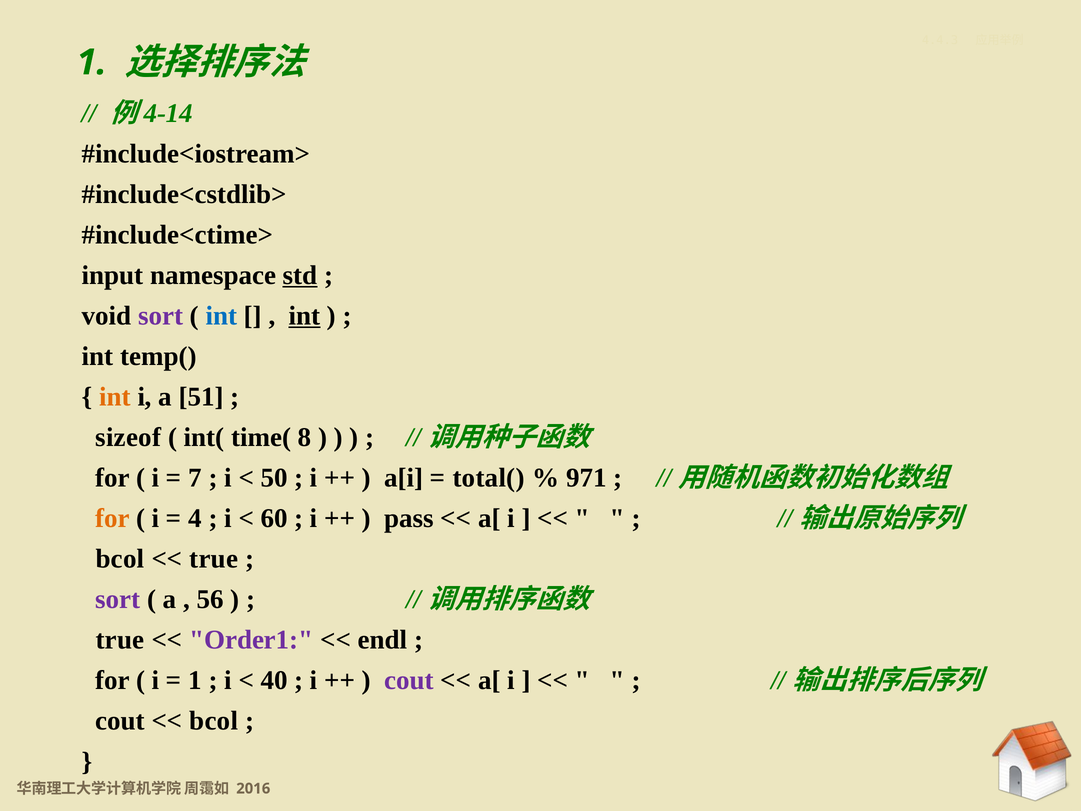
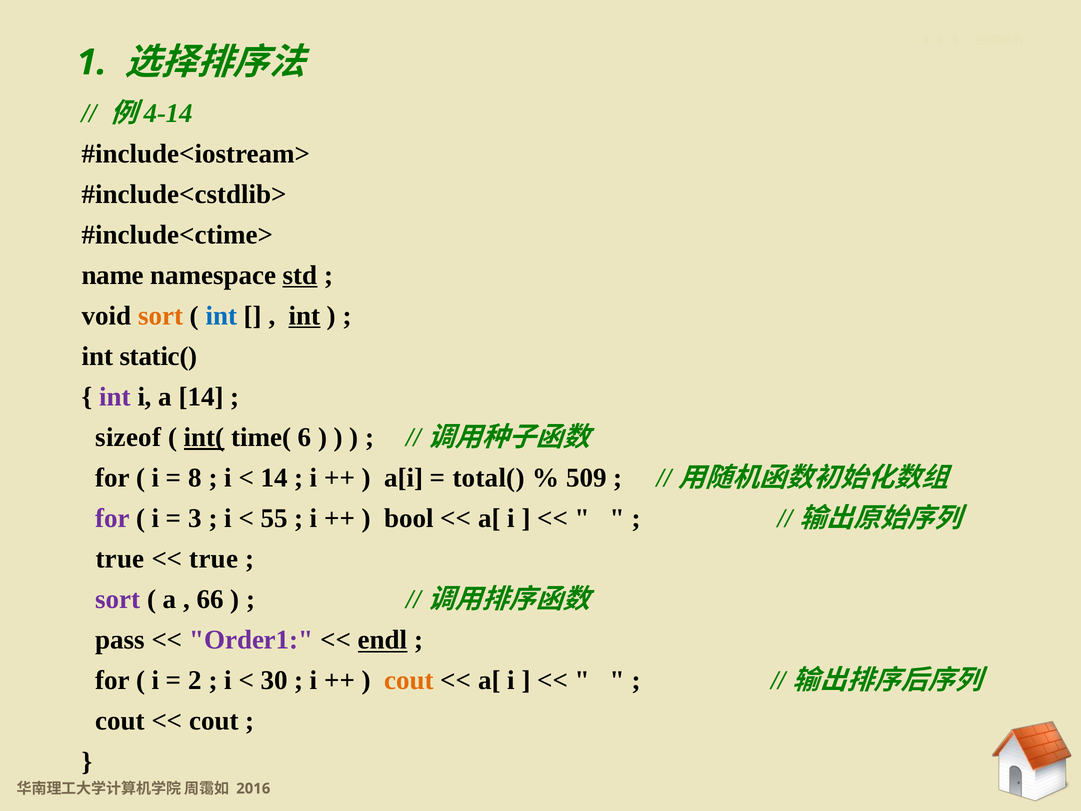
input: input -> name (113, 275)
sort colour: purple -> orange (161, 316)
temp(: temp( -> static( (158, 356)
int colour: orange -> purple (115, 397)
a 51: 51 -> 14 (201, 397)
int( underline: none -> present (204, 437)
8: 8 -> 6 (304, 437)
7: 7 -> 8 (195, 478)
50: 50 -> 14 (274, 478)
971: 971 -> 509 (586, 478)
for colour: orange -> purple (113, 518)
4: 4 -> 3 (195, 518)
60: 60 -> 55 (274, 518)
pass: pass -> bool (409, 518)
bcol: bcol -> true (120, 559)
56: 56 -> 66 (210, 599)
true: true -> pass (120, 640)
endl underline: none -> present (383, 640)
1: 1 -> 2 (195, 680)
40: 40 -> 30 (274, 680)
cout colour: purple -> orange (409, 680)
bcol: bcol -> cout (214, 721)
